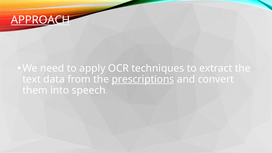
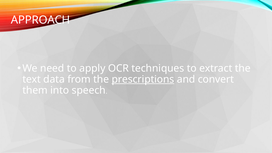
APPROACH underline: present -> none (41, 20)
